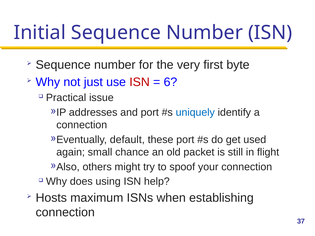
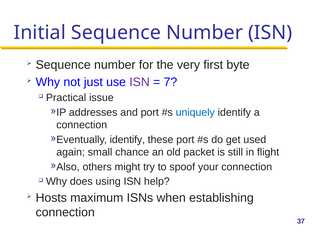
ISN colour: red -> purple (140, 82)
6: 6 -> 7 (170, 82)
default: default -> identify (127, 140)
